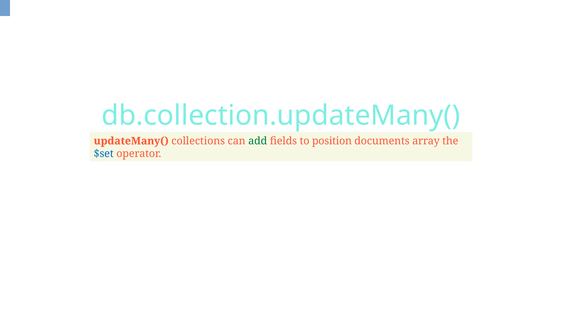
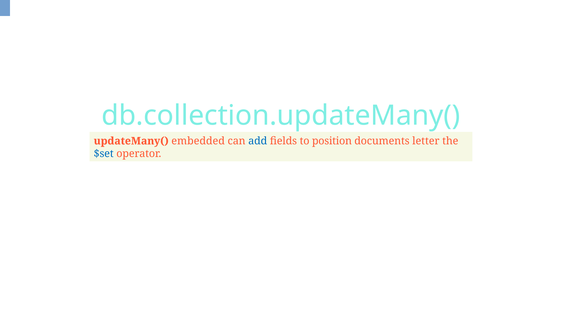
collections: collections -> embedded (198, 141)
add colour: green -> blue (258, 141)
array: array -> letter (426, 141)
